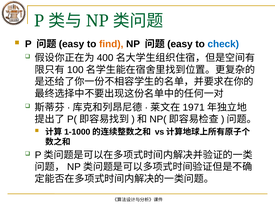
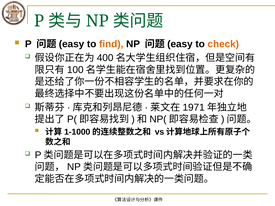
check colour: blue -> orange (223, 44)
